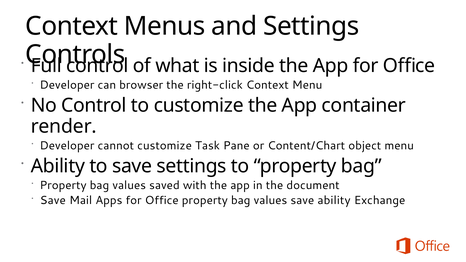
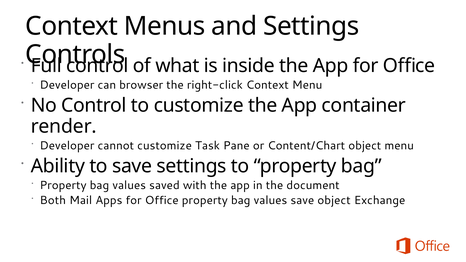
Save: Save -> Both (53, 200)
save ability: ability -> object (334, 200)
